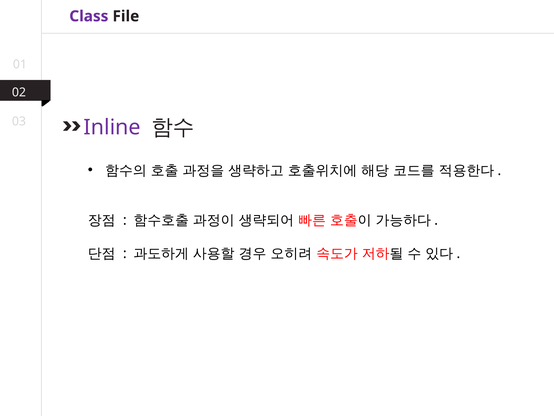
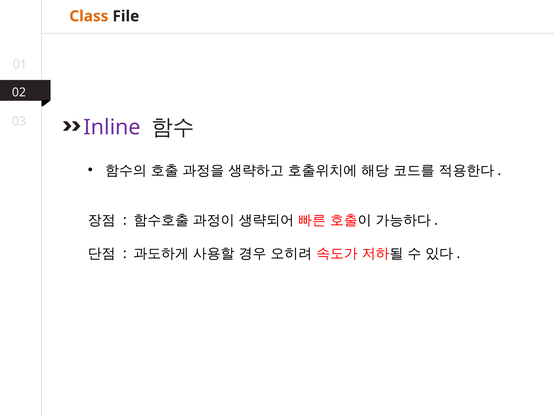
Class colour: purple -> orange (89, 16)
